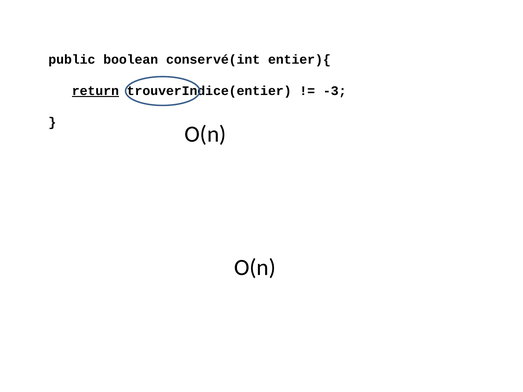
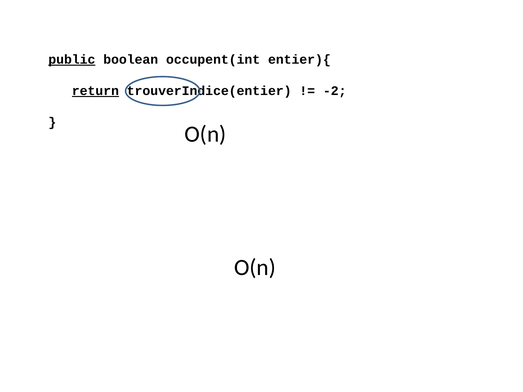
public underline: none -> present (72, 60)
conservé(int: conservé(int -> occupent(int (213, 60)
-3: -3 -> -2 (335, 91)
